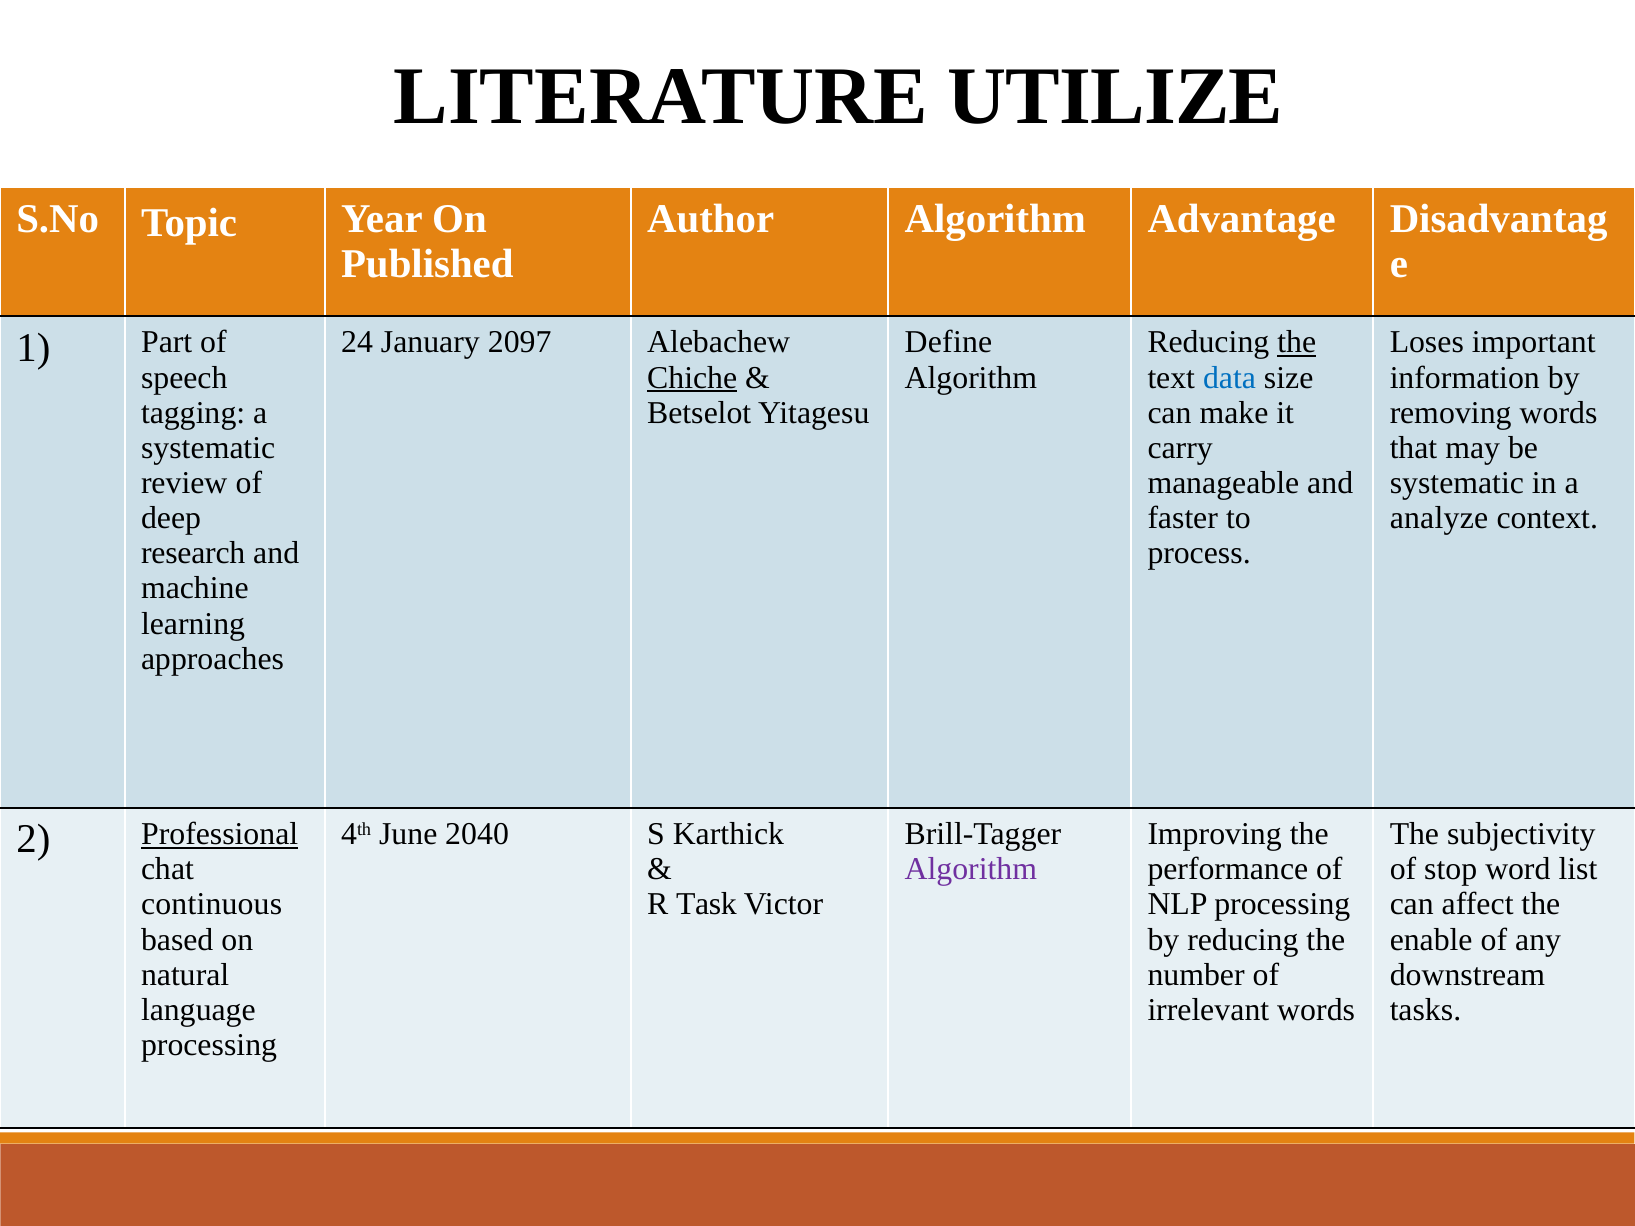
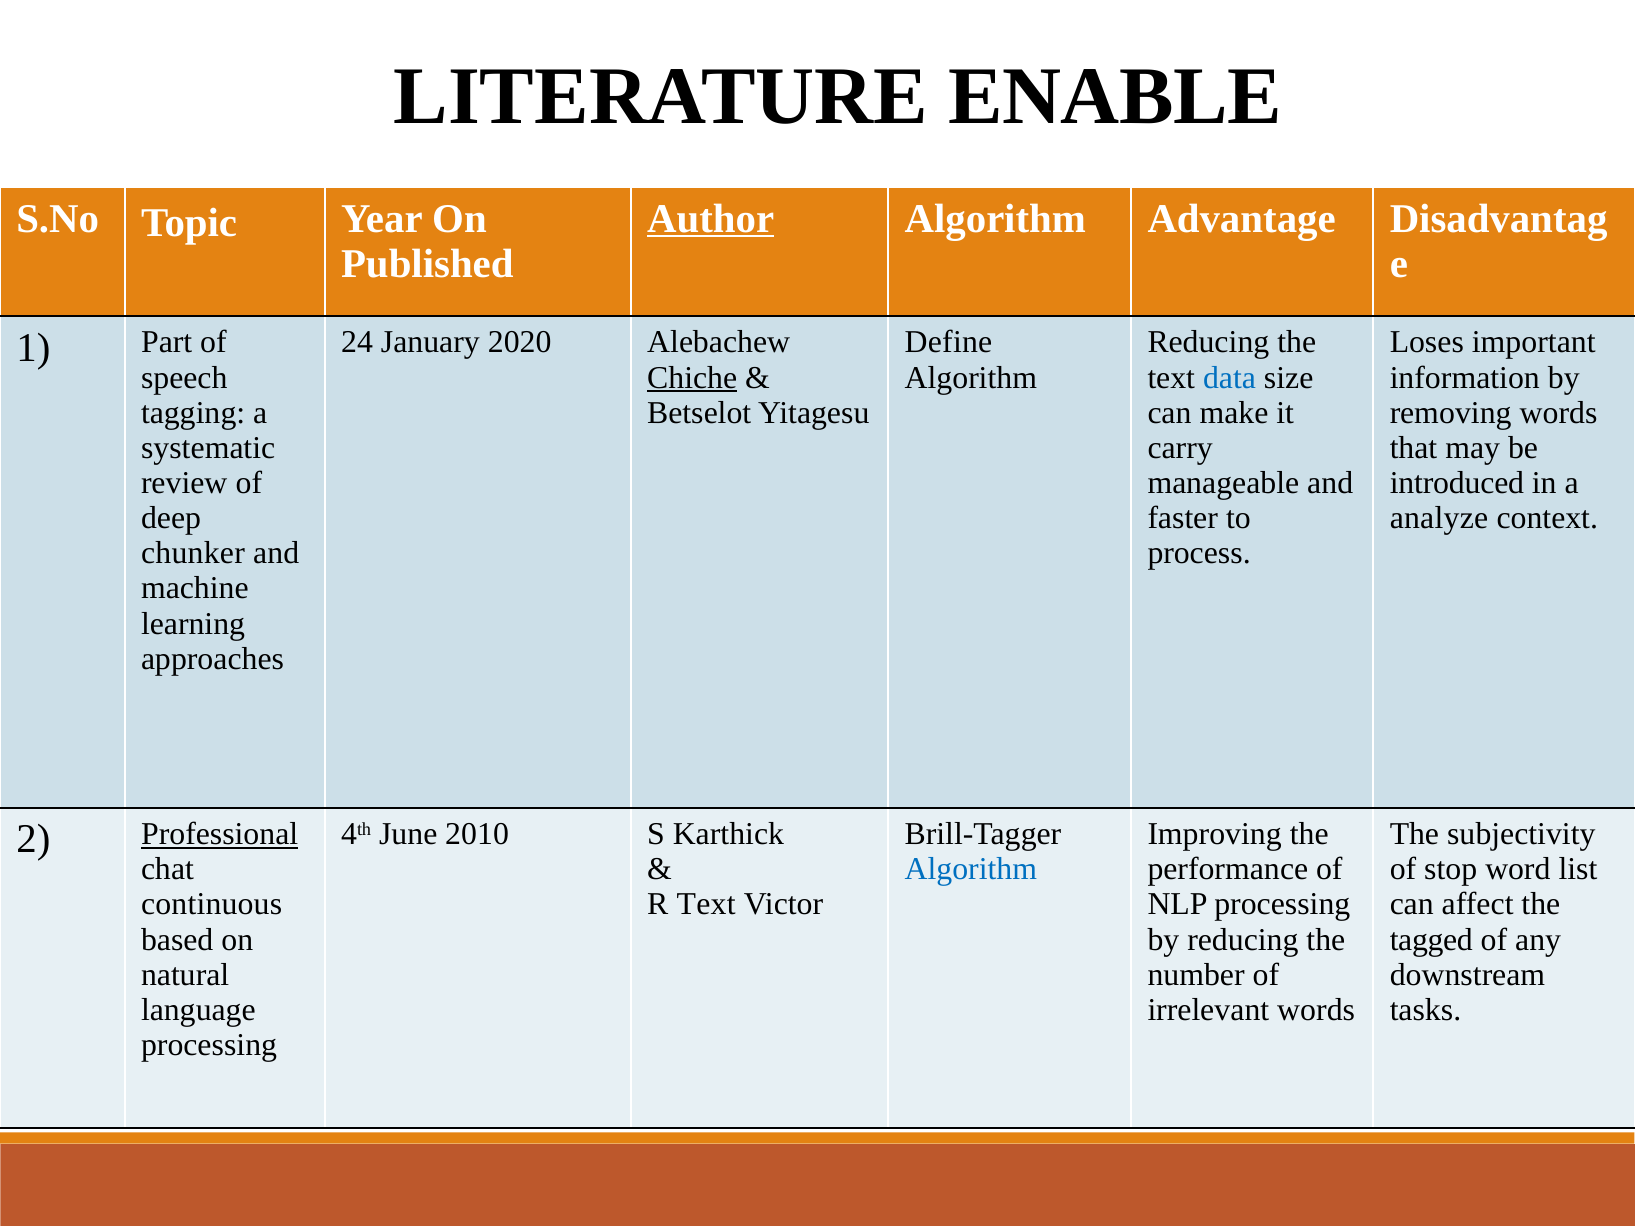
UTILIZE: UTILIZE -> ENABLE (1115, 96)
Author underline: none -> present (711, 219)
2097: 2097 -> 2020 (520, 343)
the underline: present -> none (1297, 343)
systematic: systematic -> introduced (1457, 483)
research: research -> chunker (193, 553)
2040: 2040 -> 2010 (477, 834)
Algorithm colour: purple -> blue (971, 870)
R Task: Task -> Text (706, 905)
enable: enable -> tagged (1431, 940)
